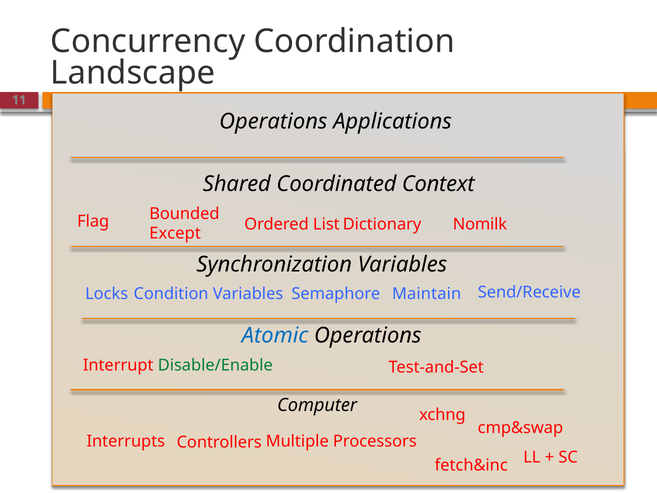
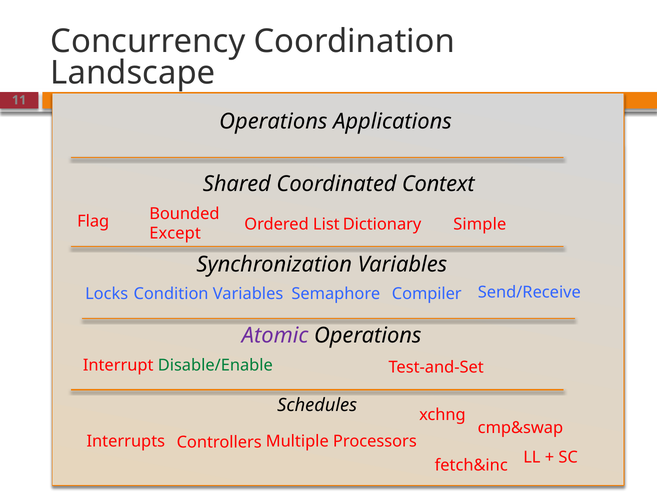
Nomilk: Nomilk -> Simple (480, 224)
Maintain: Maintain -> Compiler (427, 294)
Atomic colour: blue -> purple (275, 335)
Computer: Computer -> Schedules (317, 405)
